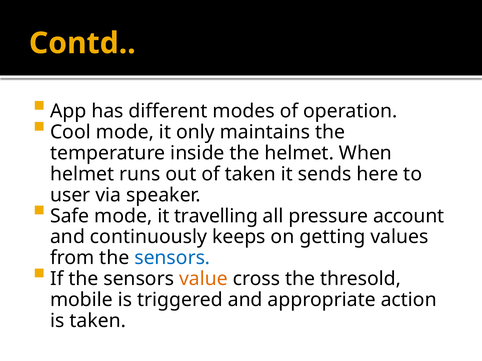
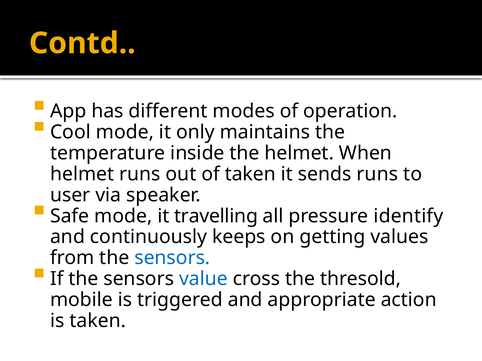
sends here: here -> runs (377, 174)
account: account -> identify (408, 216)
value colour: orange -> blue (203, 279)
